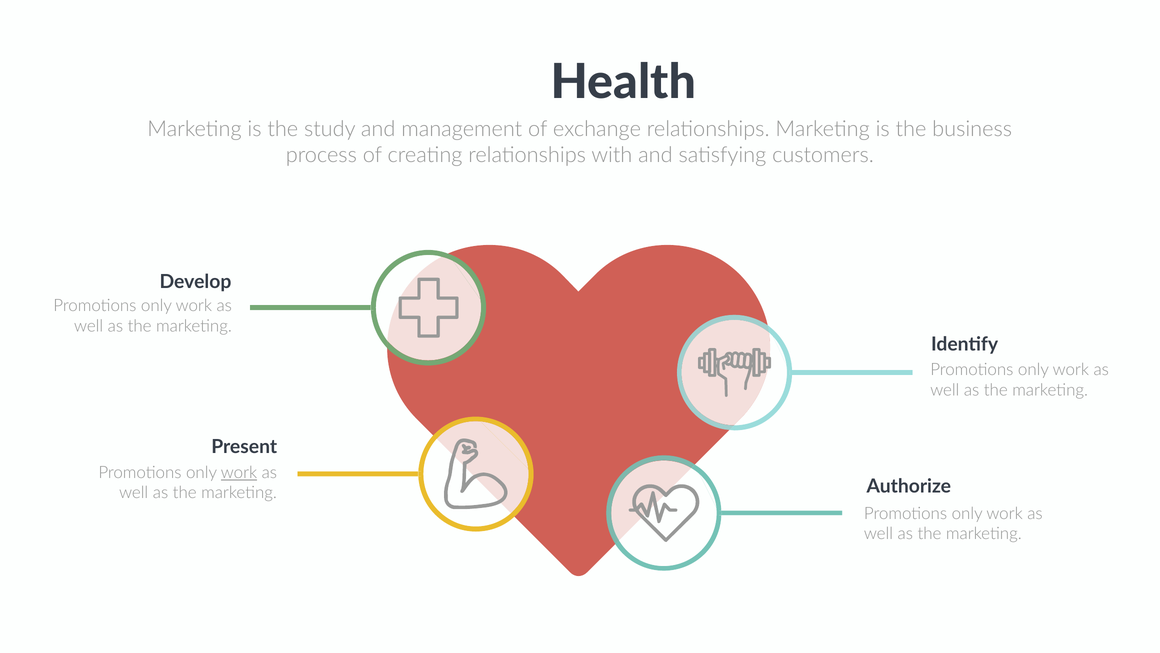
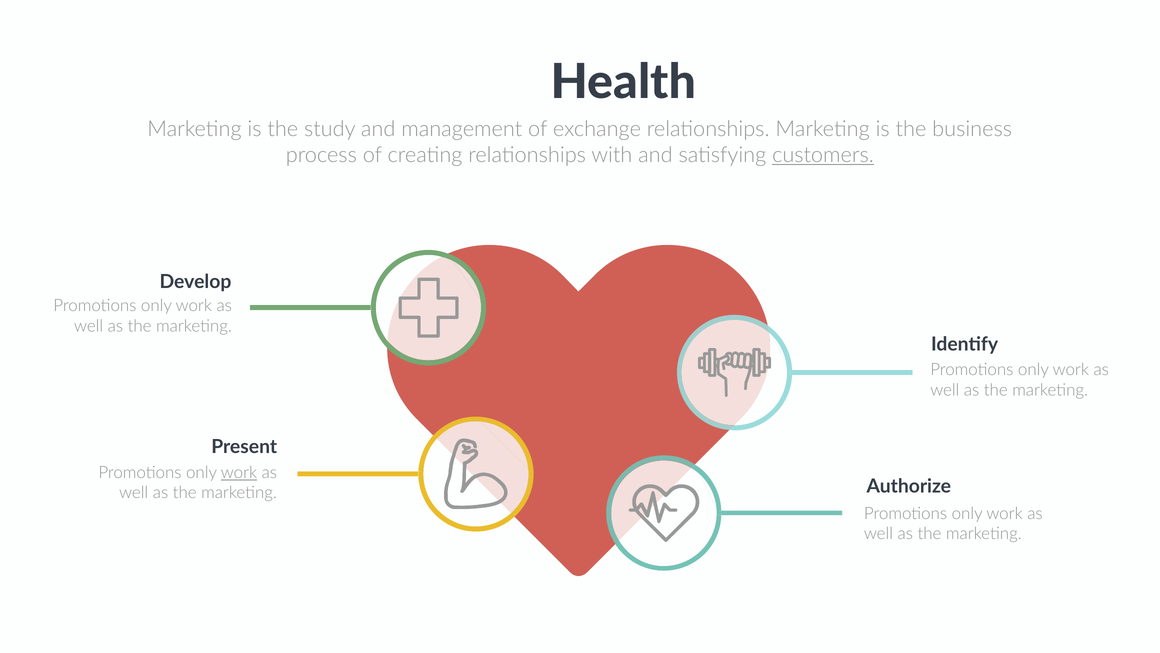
customers underline: none -> present (823, 155)
